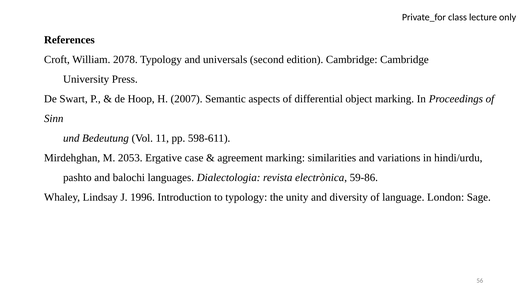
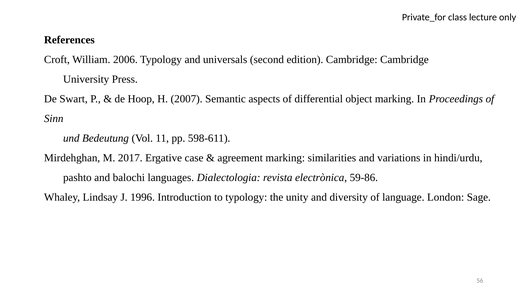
2078: 2078 -> 2006 (125, 60)
2053: 2053 -> 2017 (130, 158)
